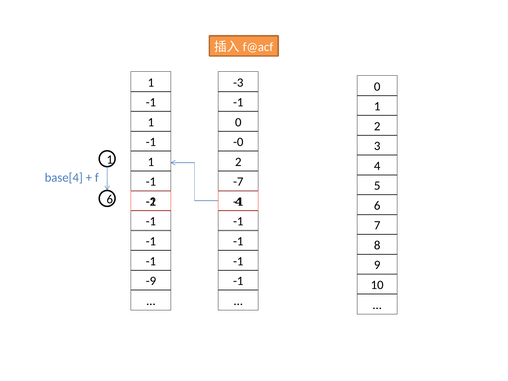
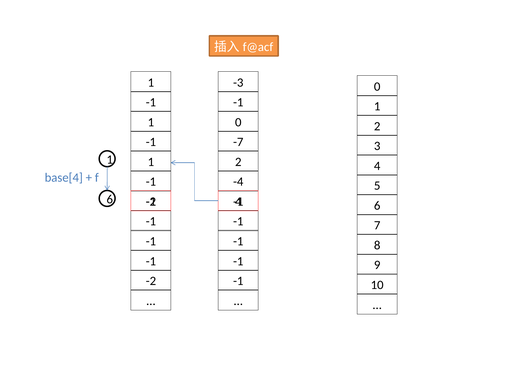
-0: -0 -> -7 (238, 142)
-7: -7 -> -4 (238, 182)
-9: -9 -> -2 (151, 281)
